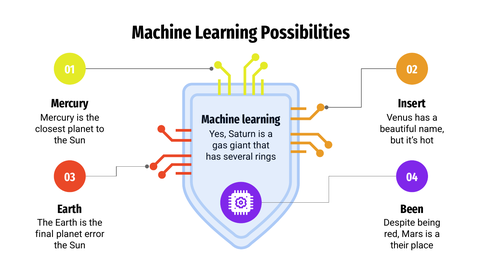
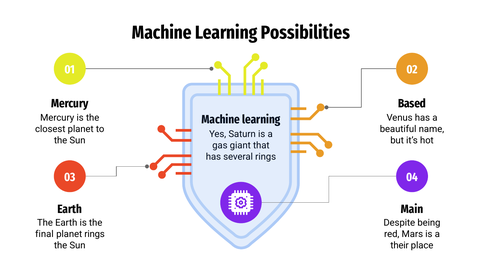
Insert: Insert -> Based (412, 104)
Been: Been -> Main (412, 209)
planet error: error -> rings (95, 234)
